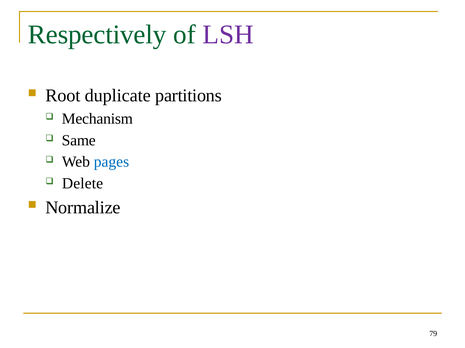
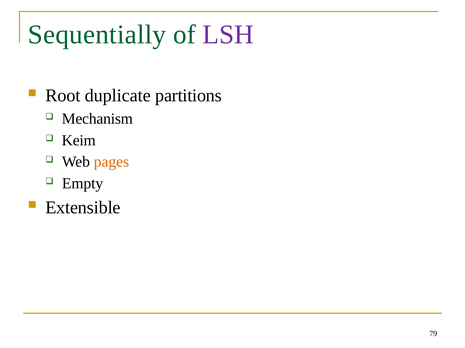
Respectively: Respectively -> Sequentially (97, 35)
Same: Same -> Keim (79, 141)
pages colour: blue -> orange (111, 162)
Delete: Delete -> Empty (83, 184)
Normalize: Normalize -> Extensible (83, 208)
